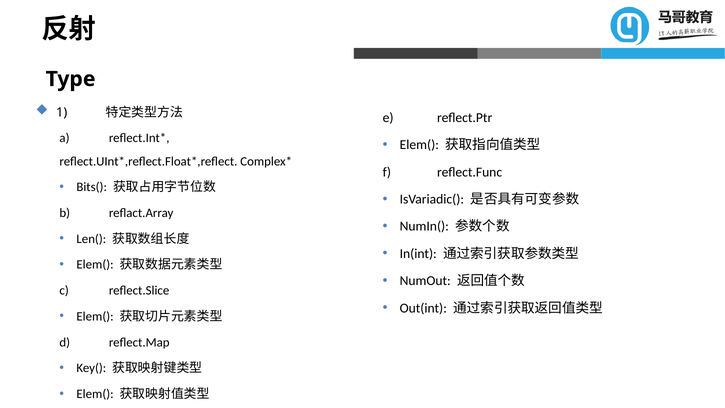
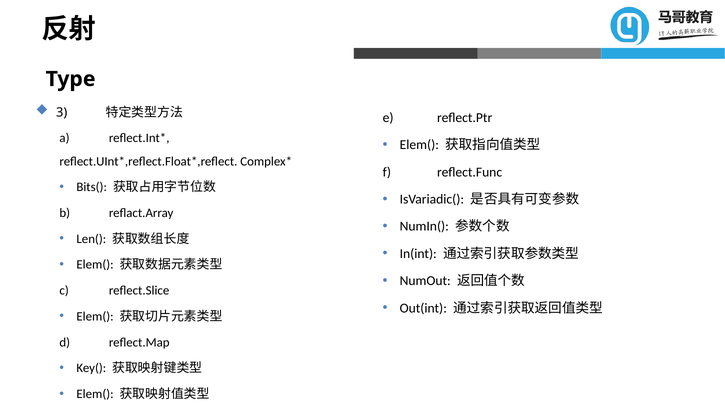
1: 1 -> 3 (62, 112)
